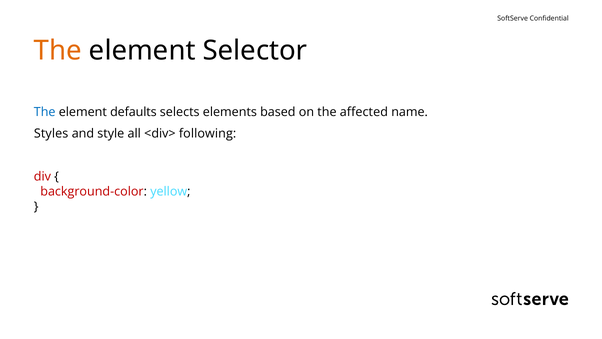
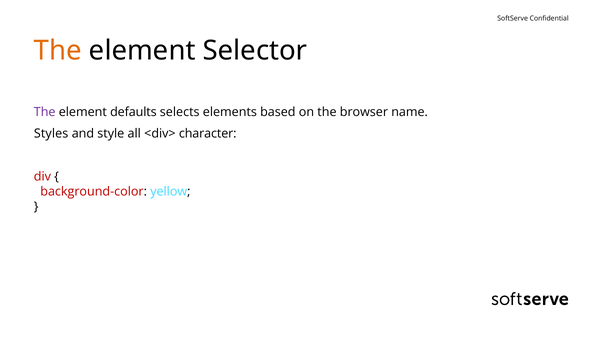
The colour: blue -> purple (45, 112)
affected: affected -> browser (364, 112)
following: following -> character (208, 134)
